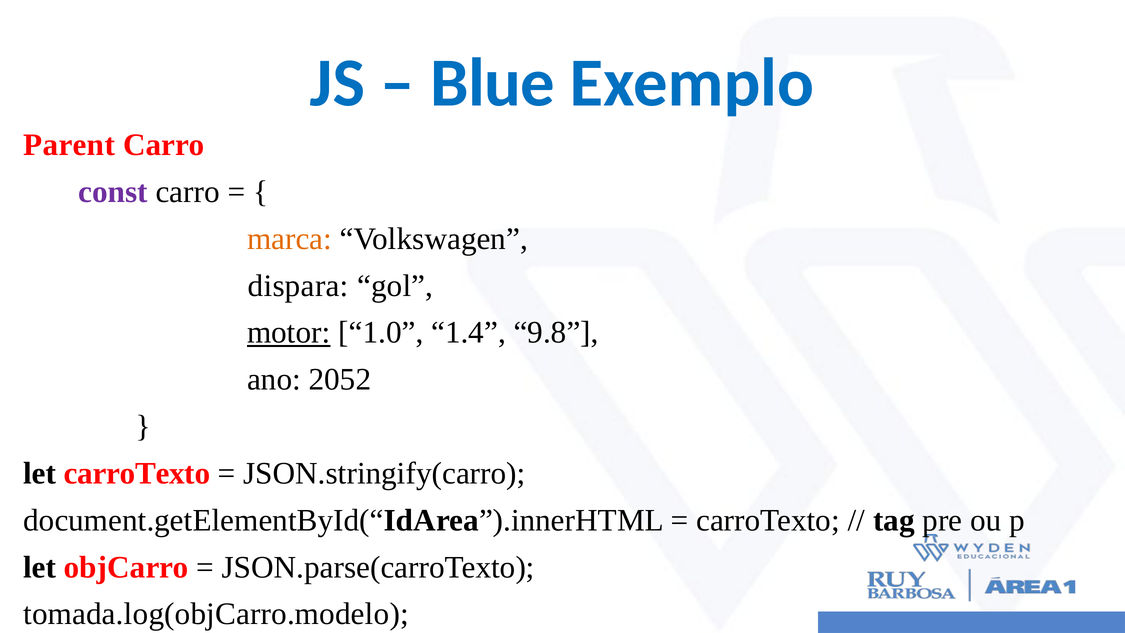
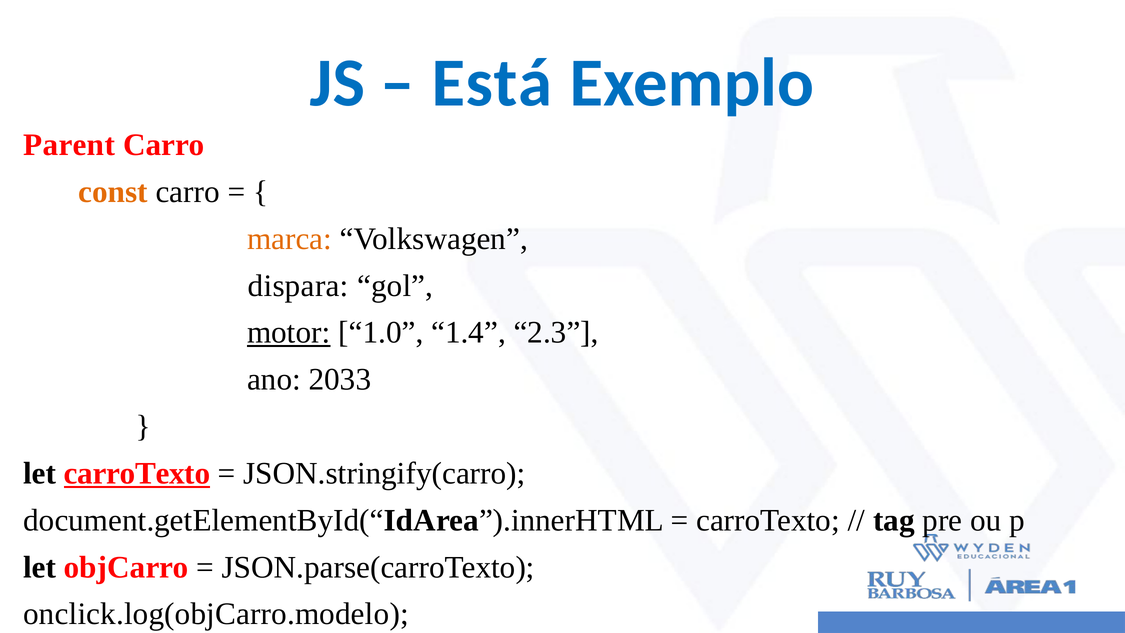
Blue: Blue -> Está (492, 83)
const colour: purple -> orange (113, 192)
9.8: 9.8 -> 2.3 (556, 333)
2052: 2052 -> 2033 (340, 379)
carroTexto underline: none -> present (137, 473)
tomada.log(objCarro.modelo: tomada.log(objCarro.modelo -> onclick.log(objCarro.modelo (216, 614)
